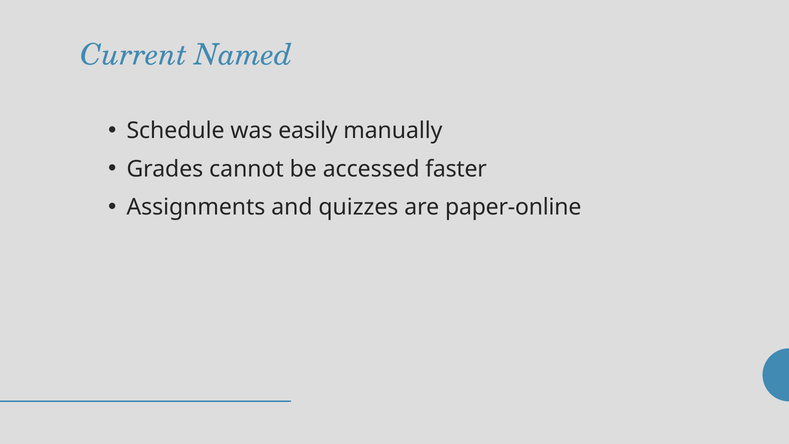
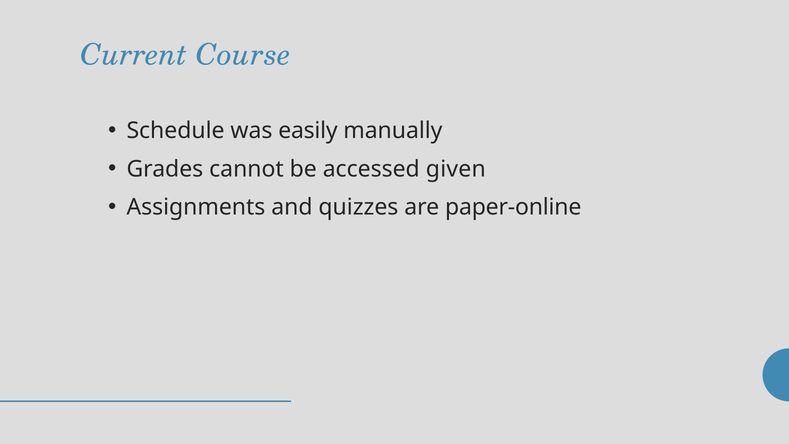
Named: Named -> Course (243, 55)
faster: faster -> given (456, 169)
